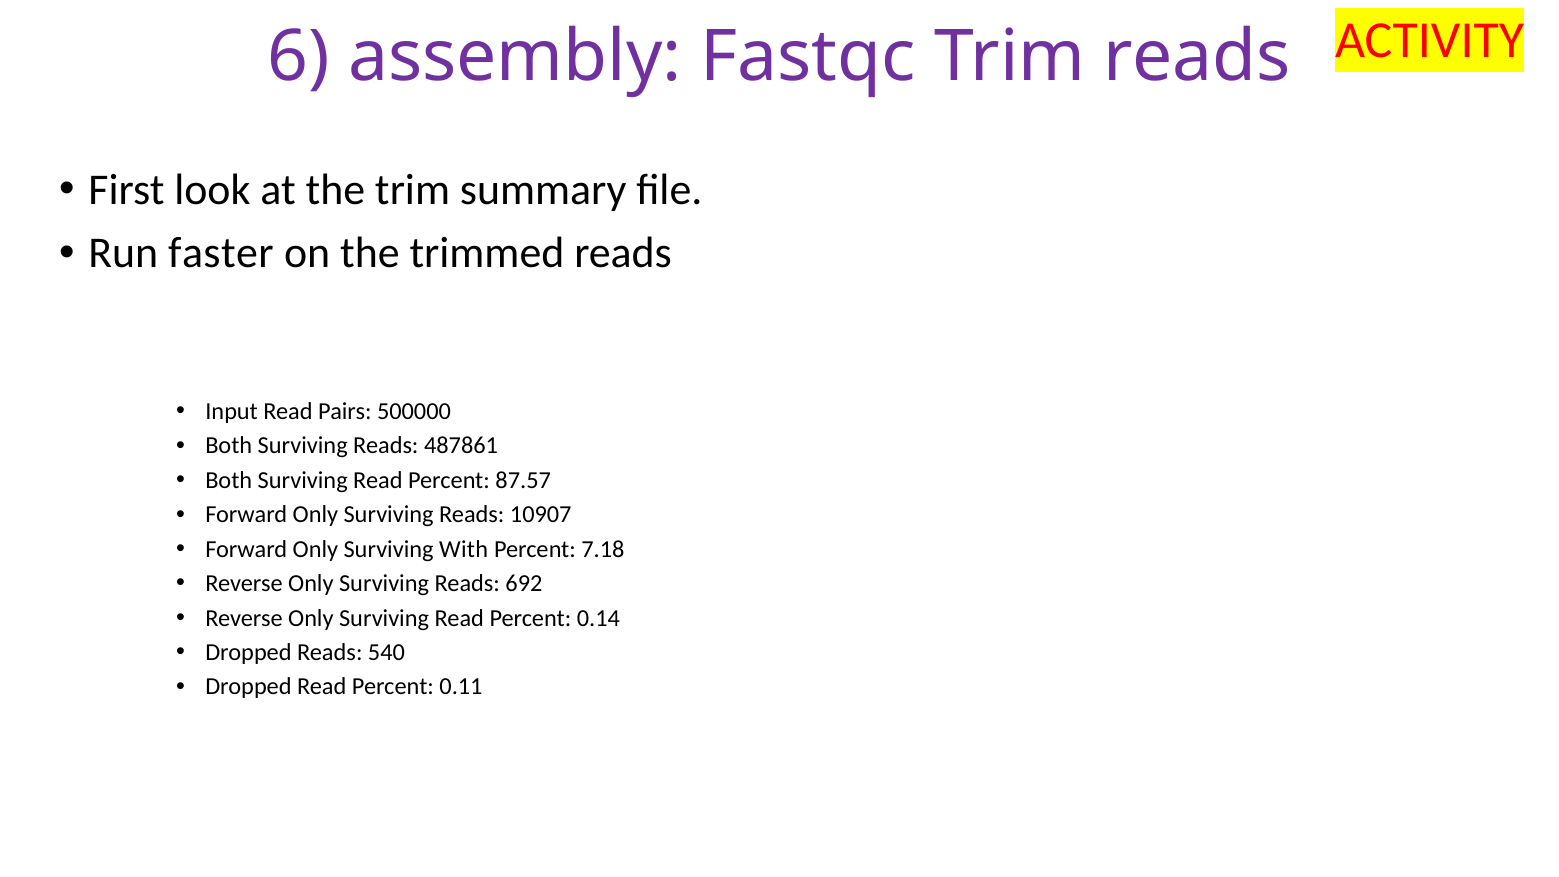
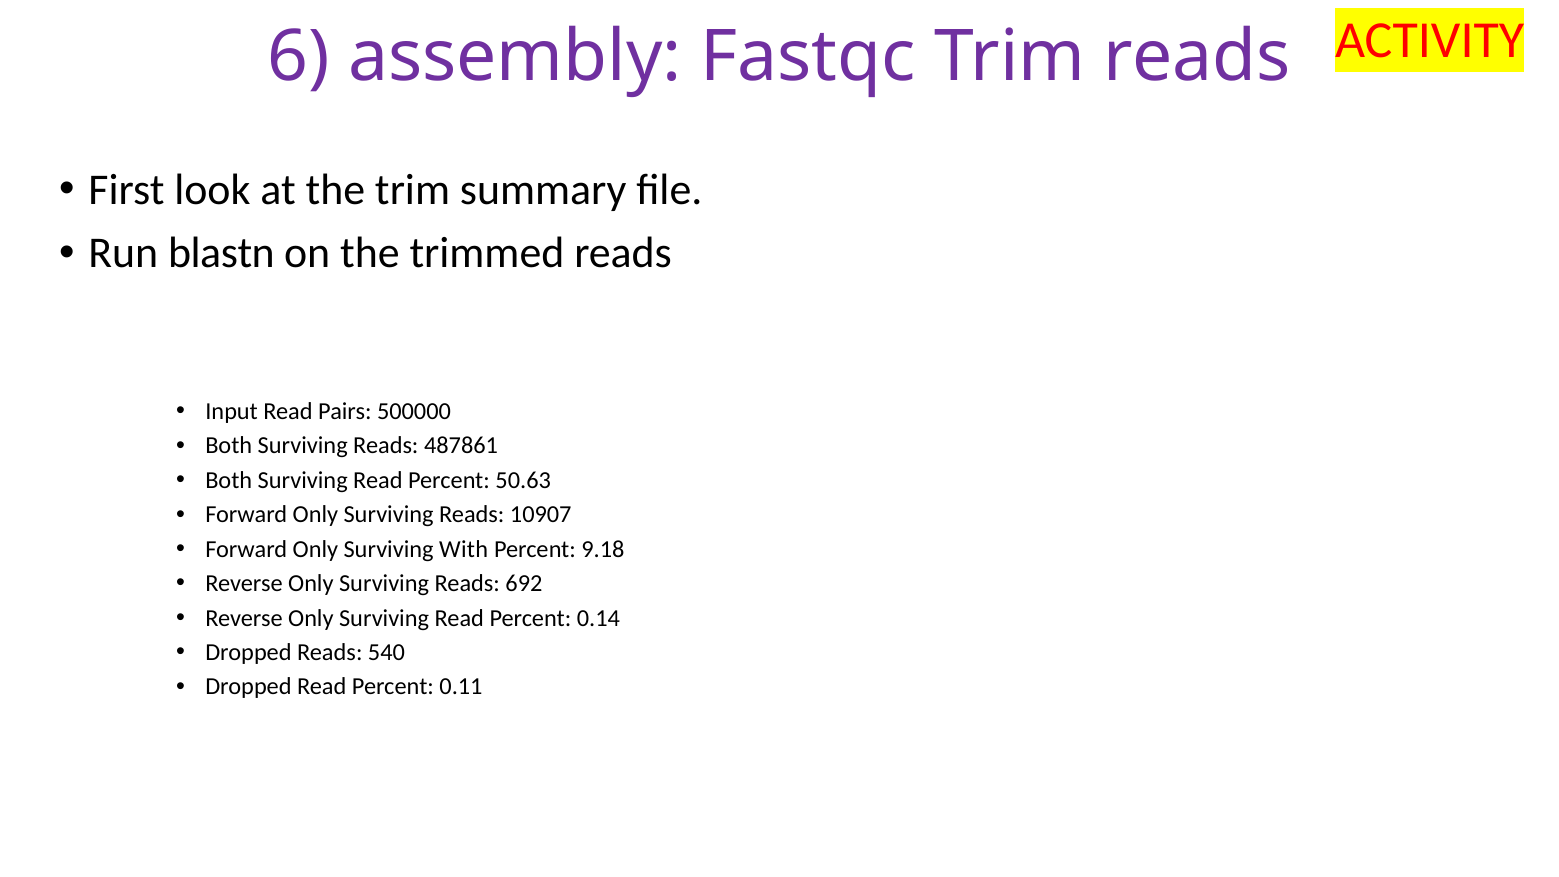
faster: faster -> blastn (221, 253)
87.57: 87.57 -> 50.63 (523, 480)
7.18: 7.18 -> 9.18 (603, 549)
